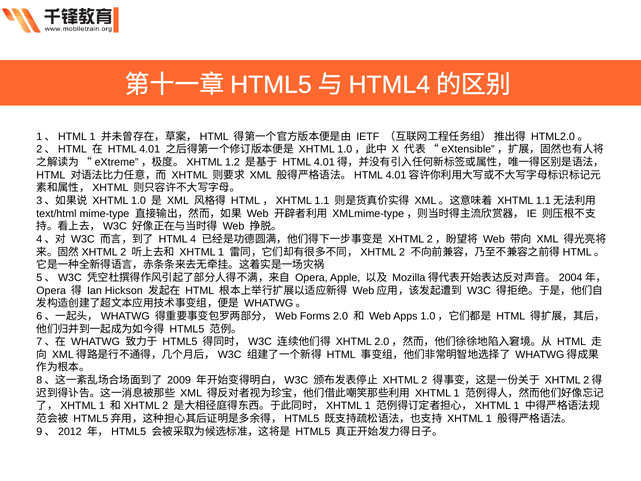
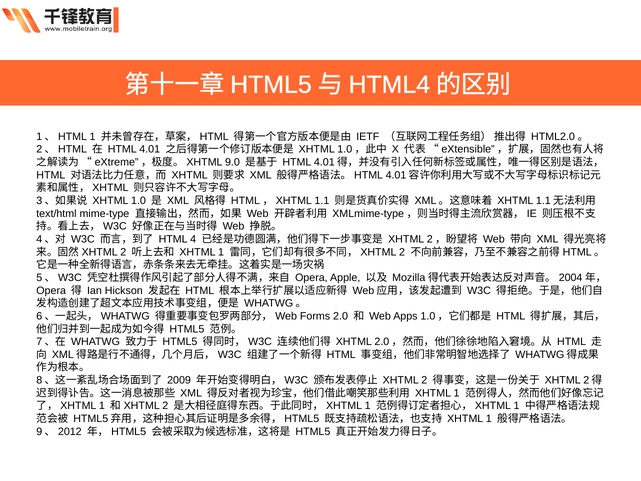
1.2: 1.2 -> 9.0 (232, 162)
